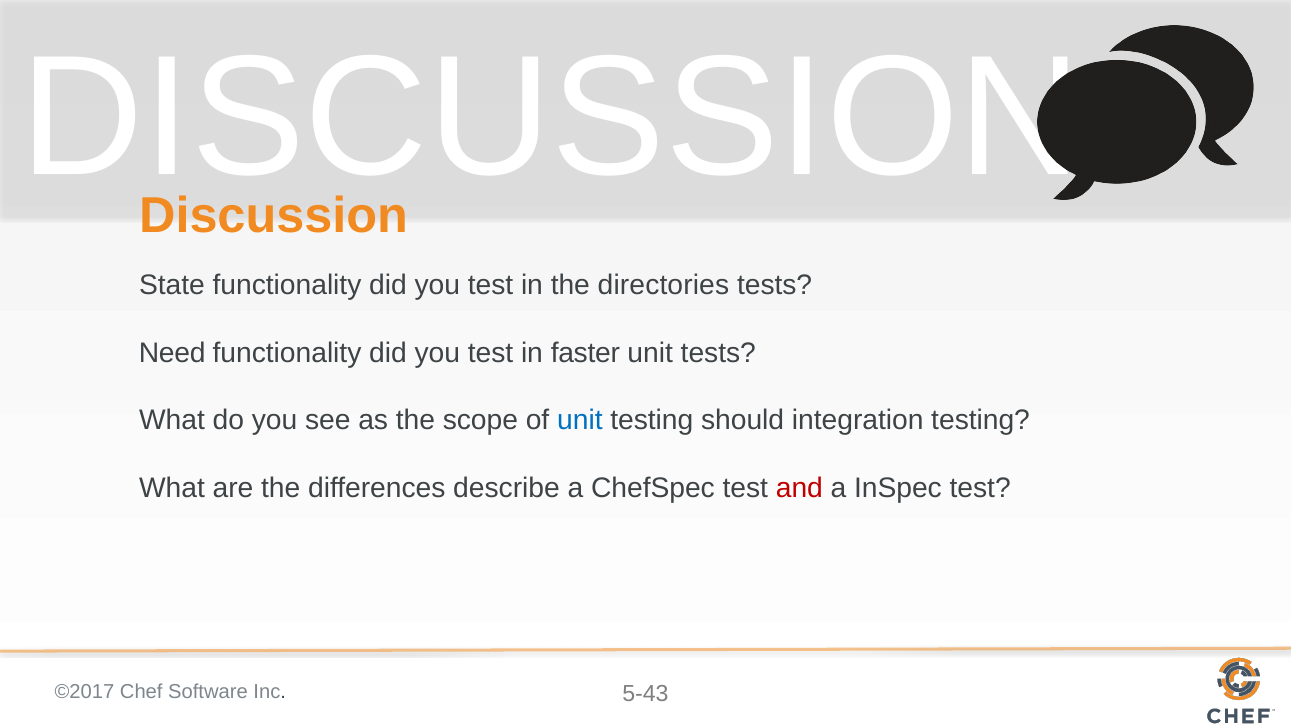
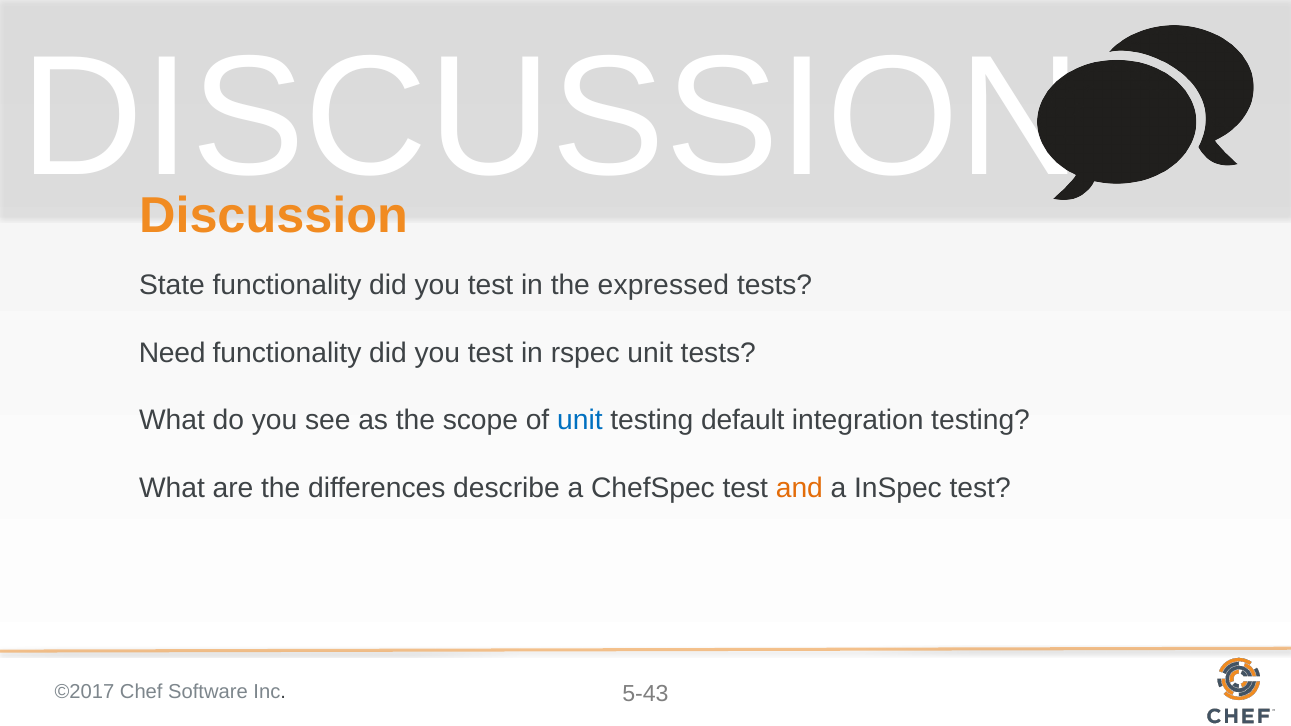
directories: directories -> expressed (663, 285)
faster: faster -> rspec (585, 353)
should: should -> default (743, 421)
and colour: red -> orange (799, 489)
